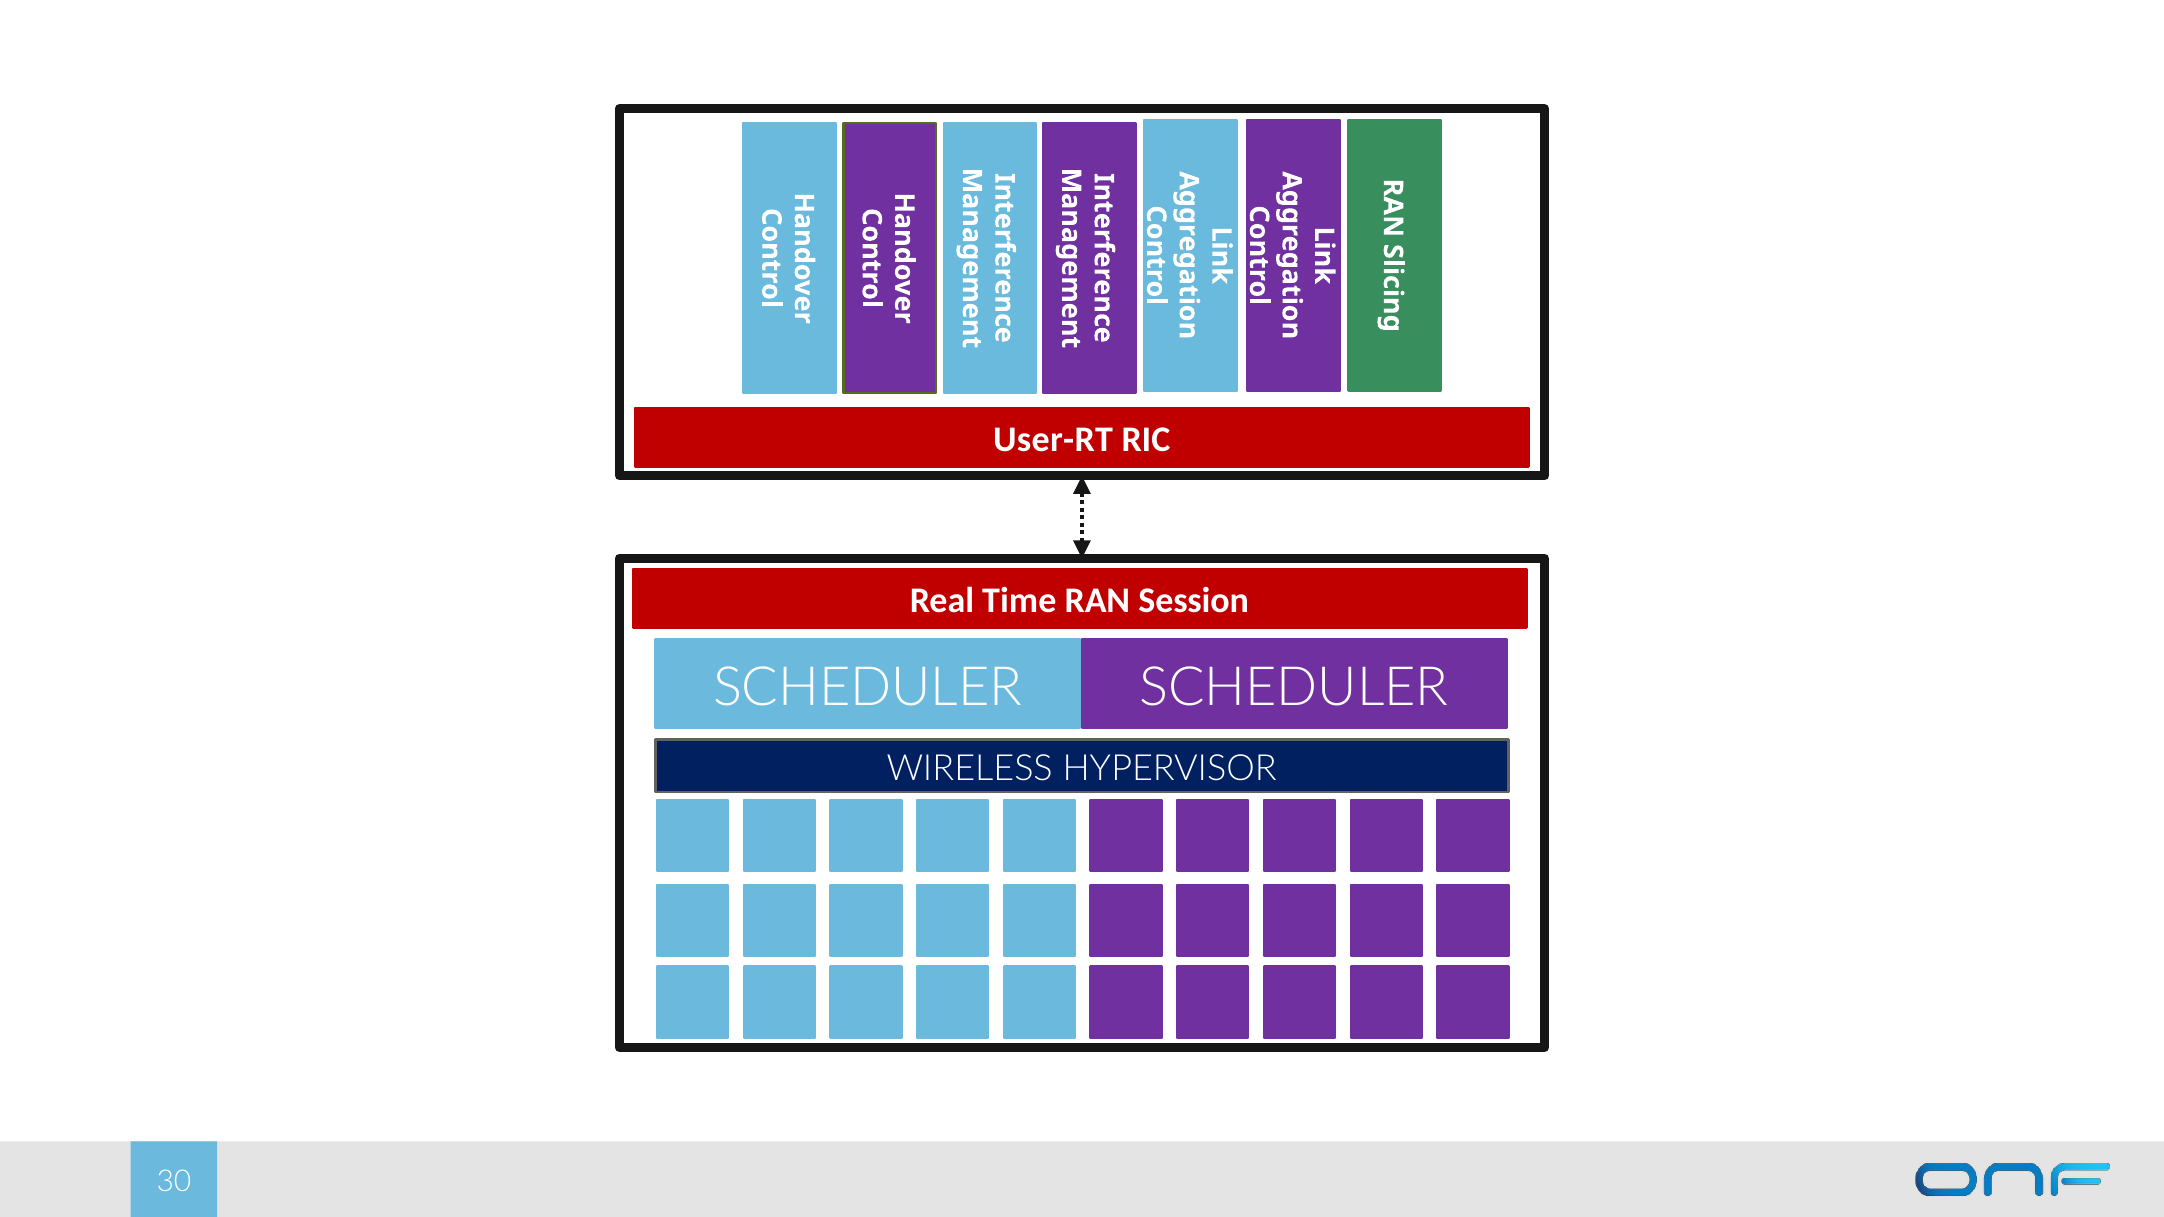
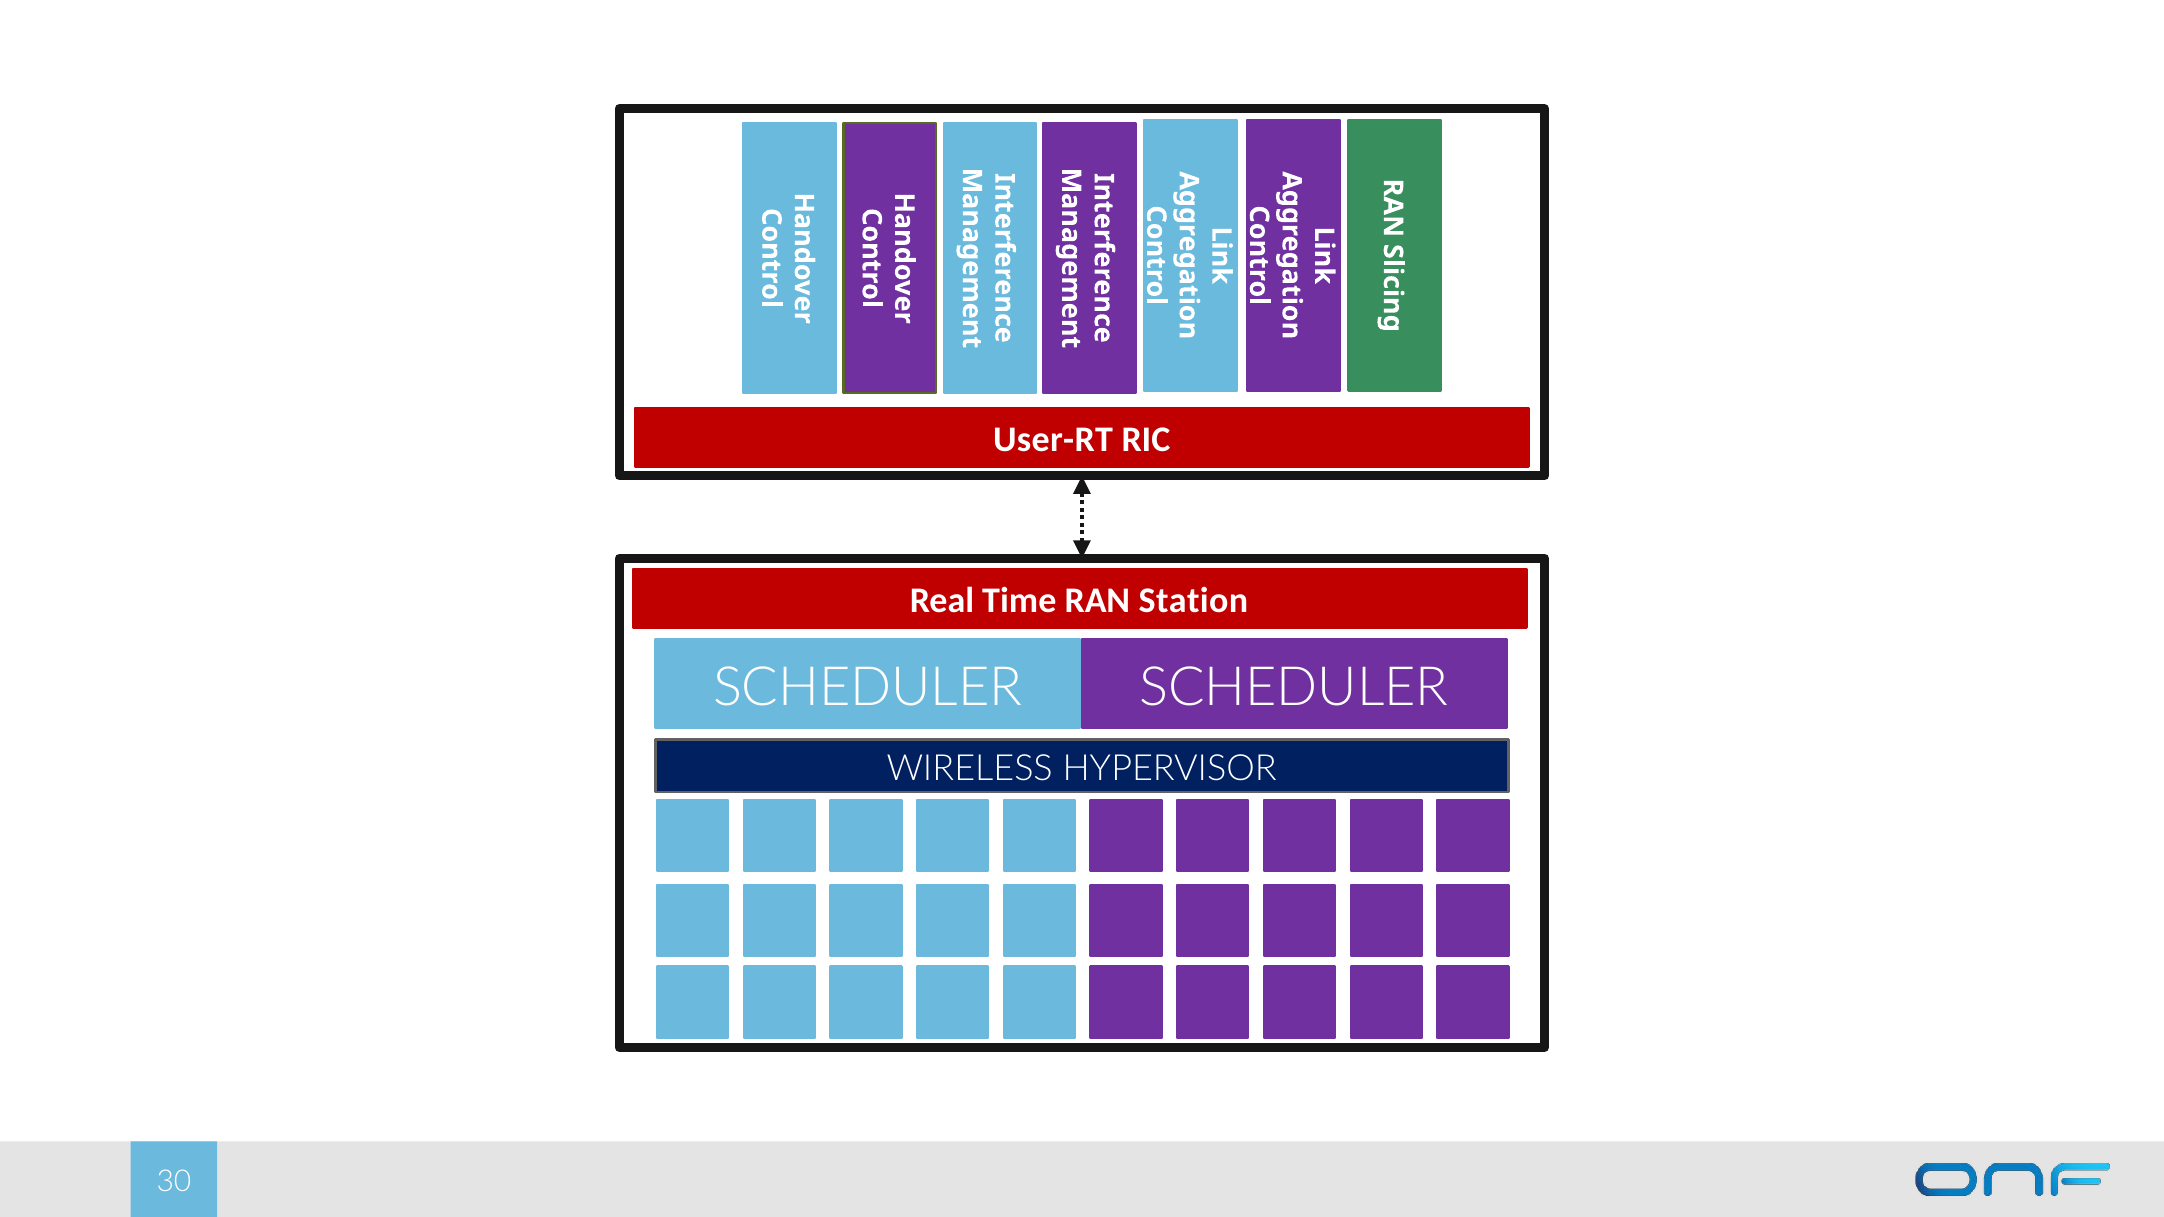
Session: Session -> Station (1193, 601)
